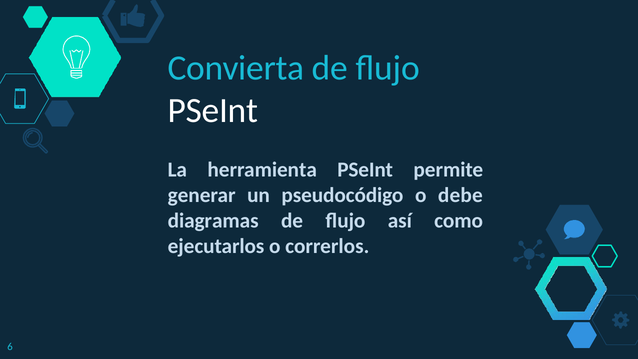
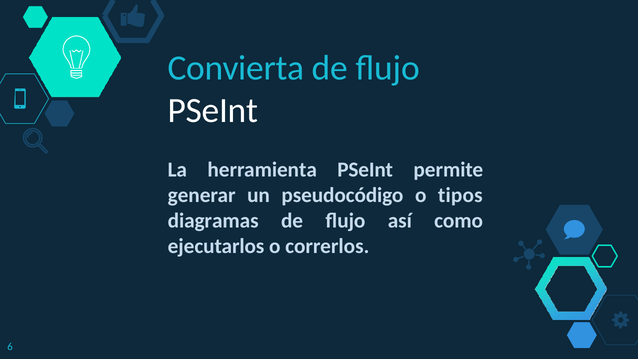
debe: debe -> tipos (460, 195)
